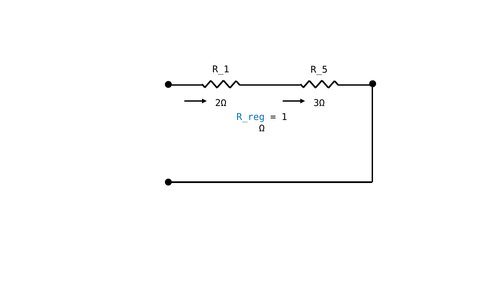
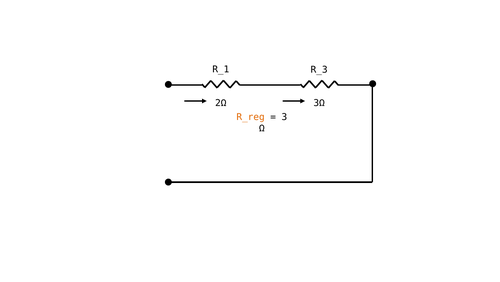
R_5: R_5 -> R_3 (319, 70)
R_reg colour: blue -> orange (251, 117)
1: 1 -> 3 (284, 117)
